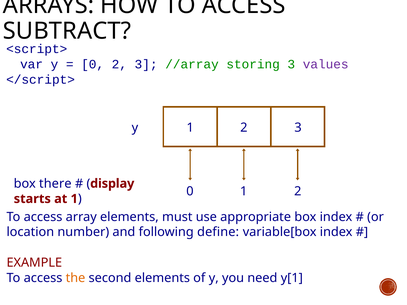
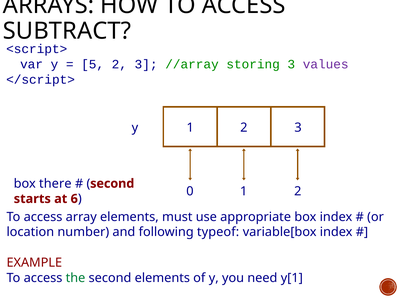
0: 0 -> 5 (93, 64)
display: display -> second (112, 184)
at 1: 1 -> 6 (74, 199)
define: define -> typeof (218, 232)
the colour: orange -> green (76, 278)
